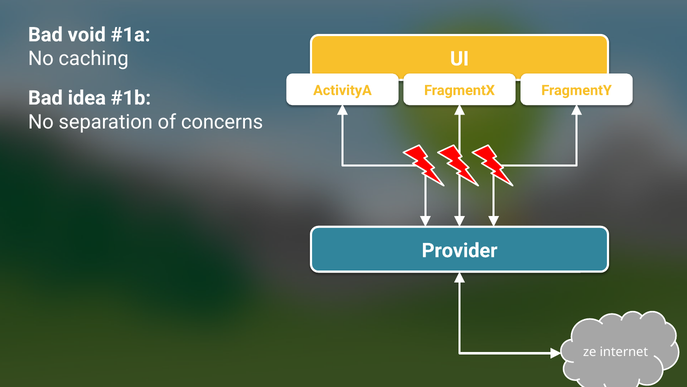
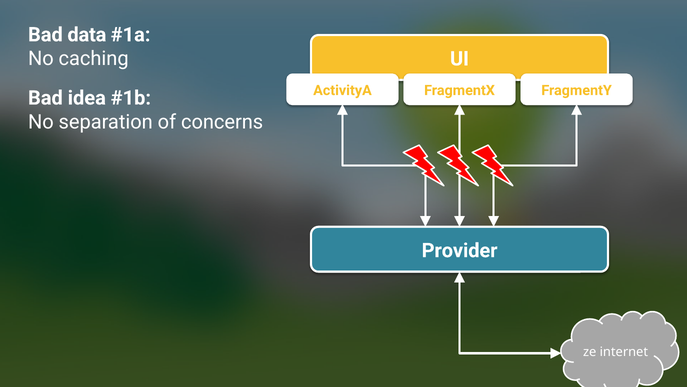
void: void -> data (87, 35)
